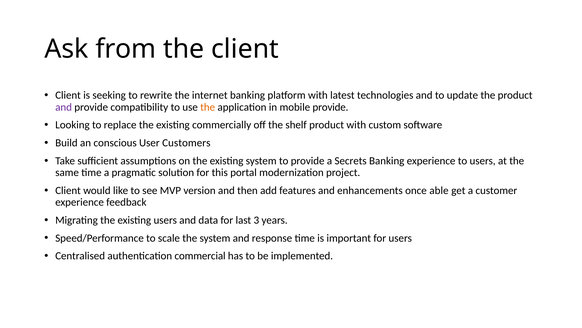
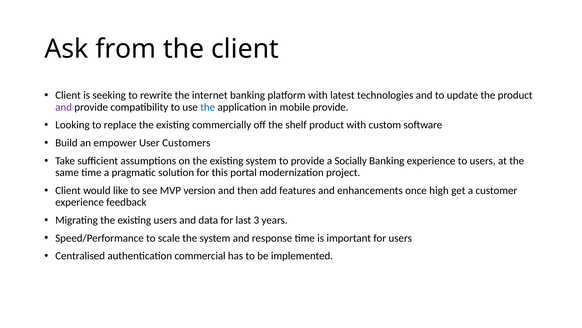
the colour: orange -> blue (208, 107)
conscious: conscious -> empower (115, 143)
Secrets: Secrets -> Socially (351, 161)
able: able -> high (439, 190)
